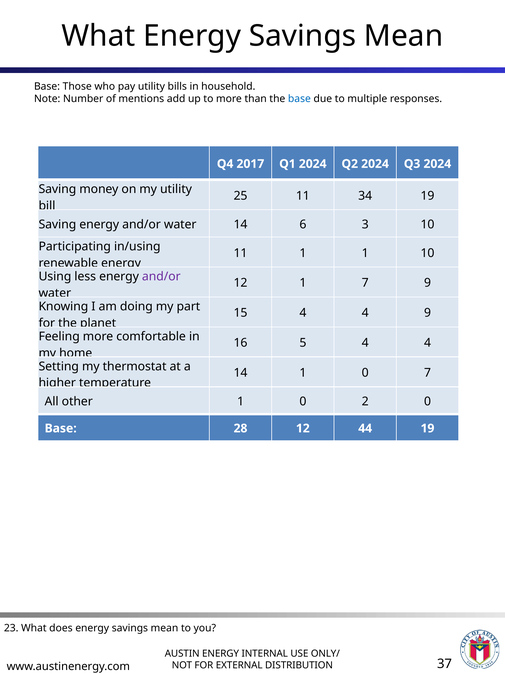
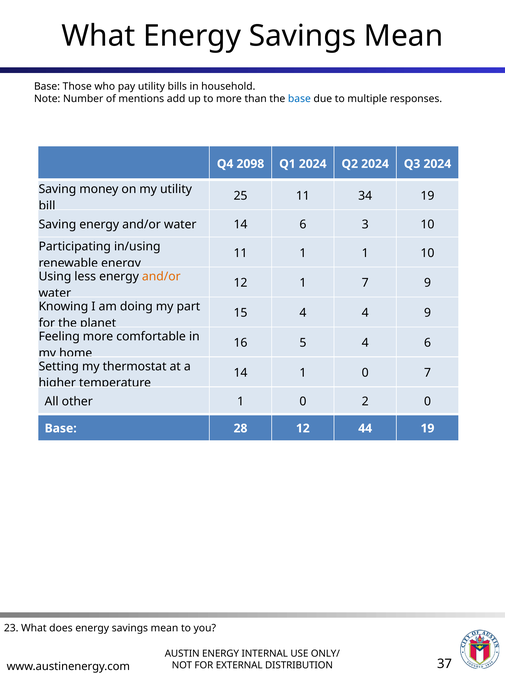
2017: 2017 -> 2098 (250, 164)
and/or colour: purple -> orange (161, 276)
5 4 4: 4 -> 6 (428, 343)
